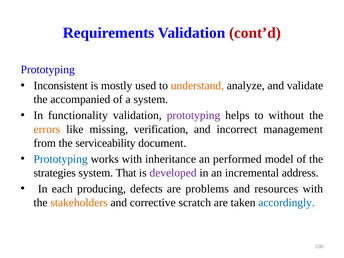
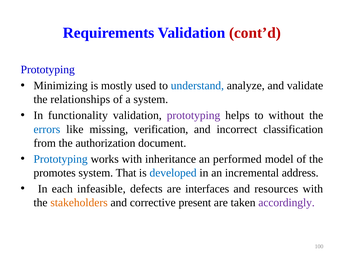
Inconsistent: Inconsistent -> Minimizing (61, 86)
understand colour: orange -> blue (197, 86)
accompanied: accompanied -> relationships (80, 99)
errors colour: orange -> blue (47, 129)
management: management -> classification (293, 129)
serviceability: serviceability -> authorization (105, 143)
strategies: strategies -> promotes (55, 173)
developed colour: purple -> blue (173, 173)
producing: producing -> infeasible (101, 189)
problems: problems -> interfaces (207, 189)
scratch: scratch -> present (195, 203)
accordingly colour: blue -> purple (287, 203)
